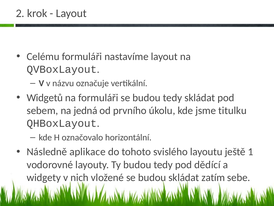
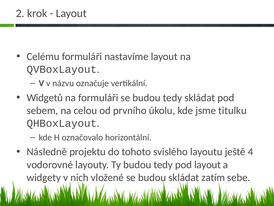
jedná: jedná -> celou (85, 110)
aplikace: aplikace -> projektu (88, 151)
1: 1 -> 4 (251, 151)
pod dědící: dědící -> layout (208, 164)
